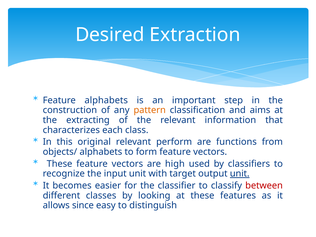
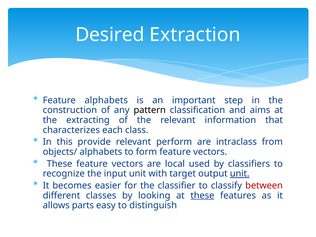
pattern colour: orange -> black (150, 110)
original: original -> provide (94, 142)
functions: functions -> intraclass (236, 142)
high: high -> local (175, 164)
these underline: none -> present (202, 195)
since: since -> parts (83, 205)
